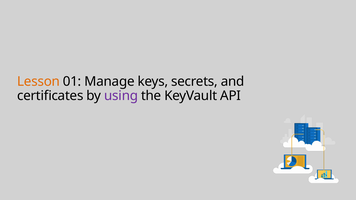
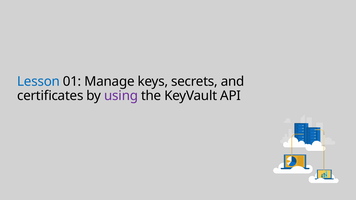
Lesson colour: orange -> blue (38, 81)
